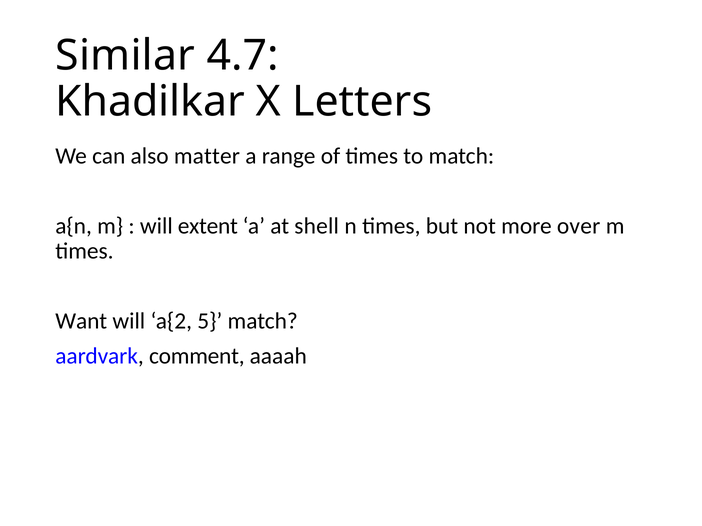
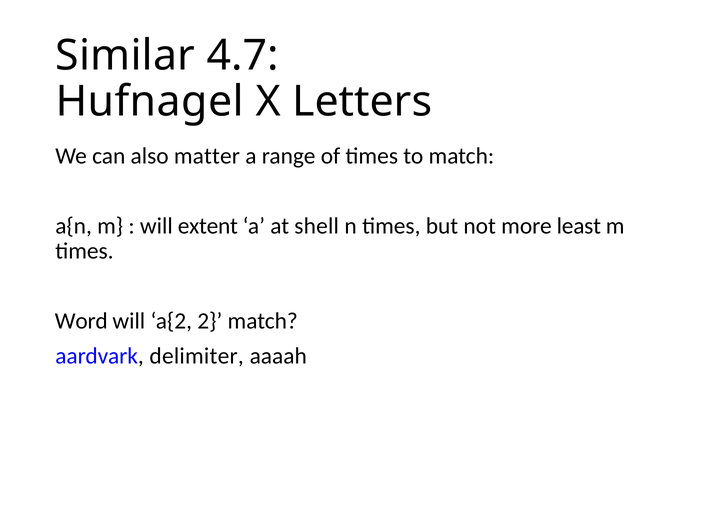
Khadilkar: Khadilkar -> Hufnagel (150, 102)
over: over -> least (579, 226)
Want: Want -> Word (81, 321)
5: 5 -> 2 (210, 321)
comment: comment -> delimiter (197, 357)
